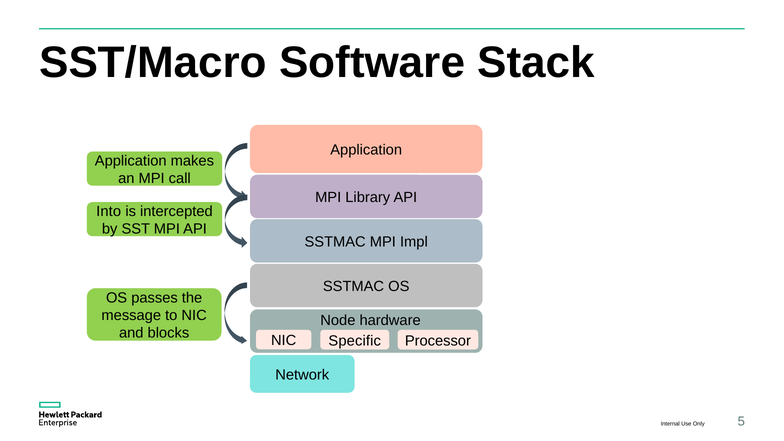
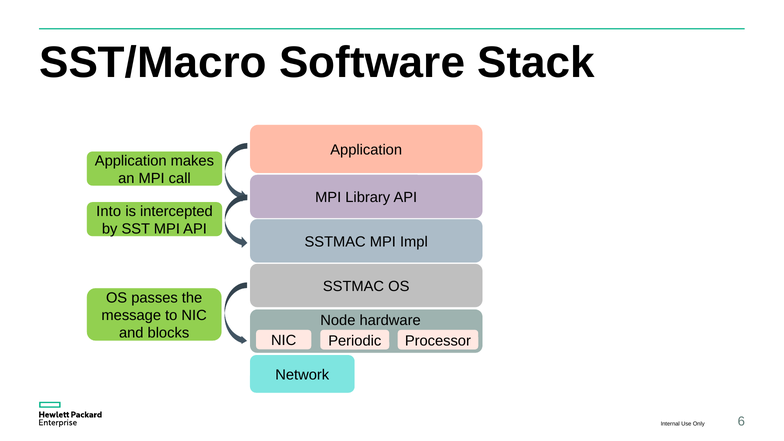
Specific: Specific -> Periodic (355, 341)
5: 5 -> 6 (741, 422)
